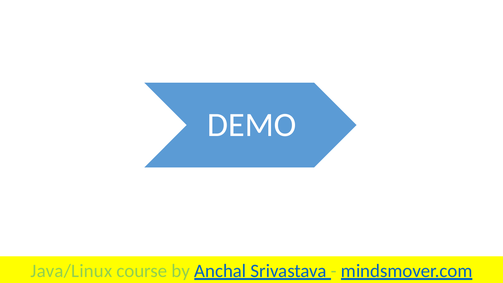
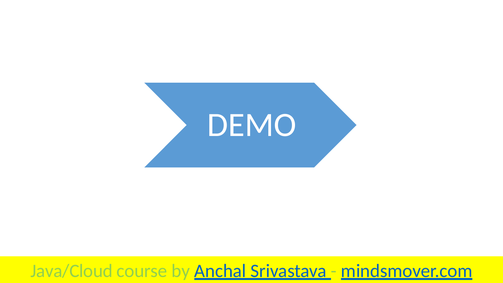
Java/Linux: Java/Linux -> Java/Cloud (72, 271)
